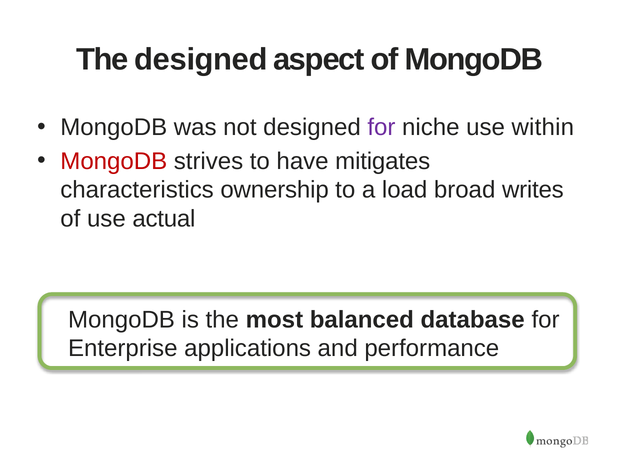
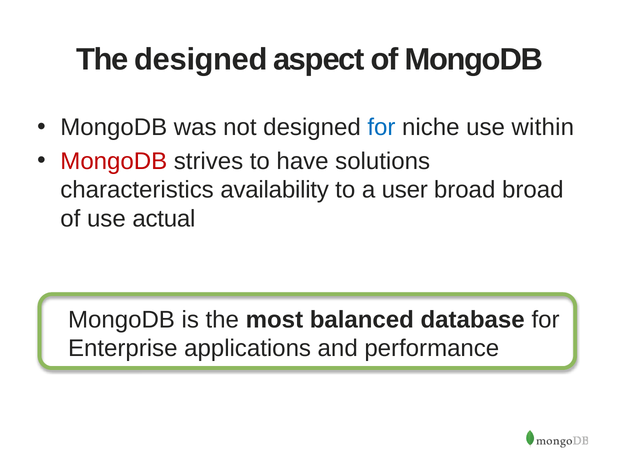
for colour: purple -> blue (381, 128)
mitigates: mitigates -> solutions (383, 161)
ownership: ownership -> availability (275, 190)
load: load -> user (405, 190)
broad writes: writes -> broad (533, 190)
